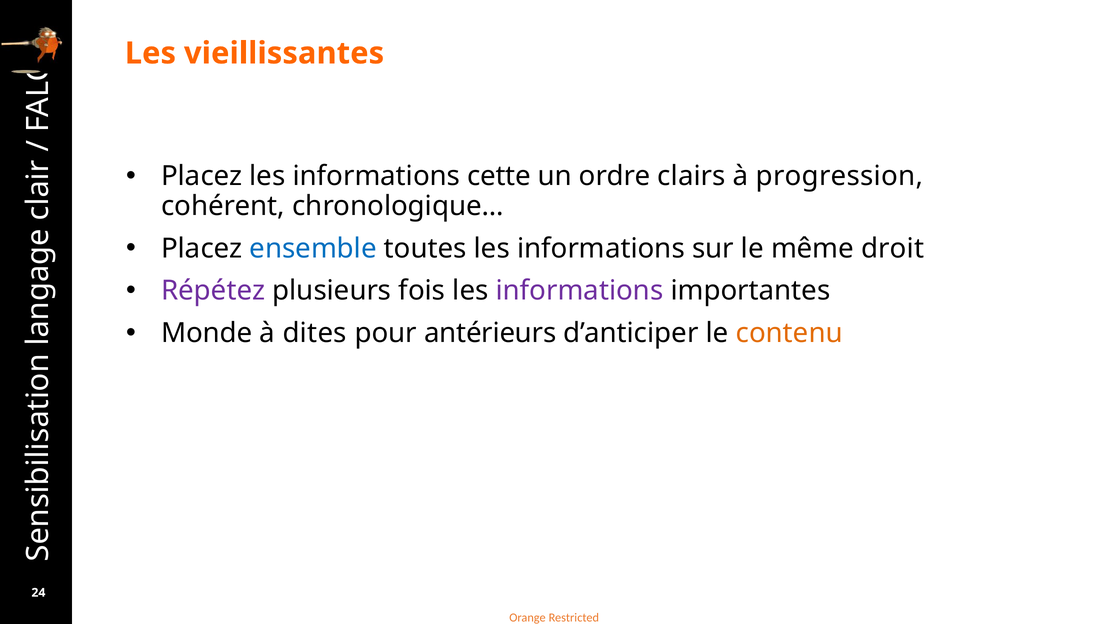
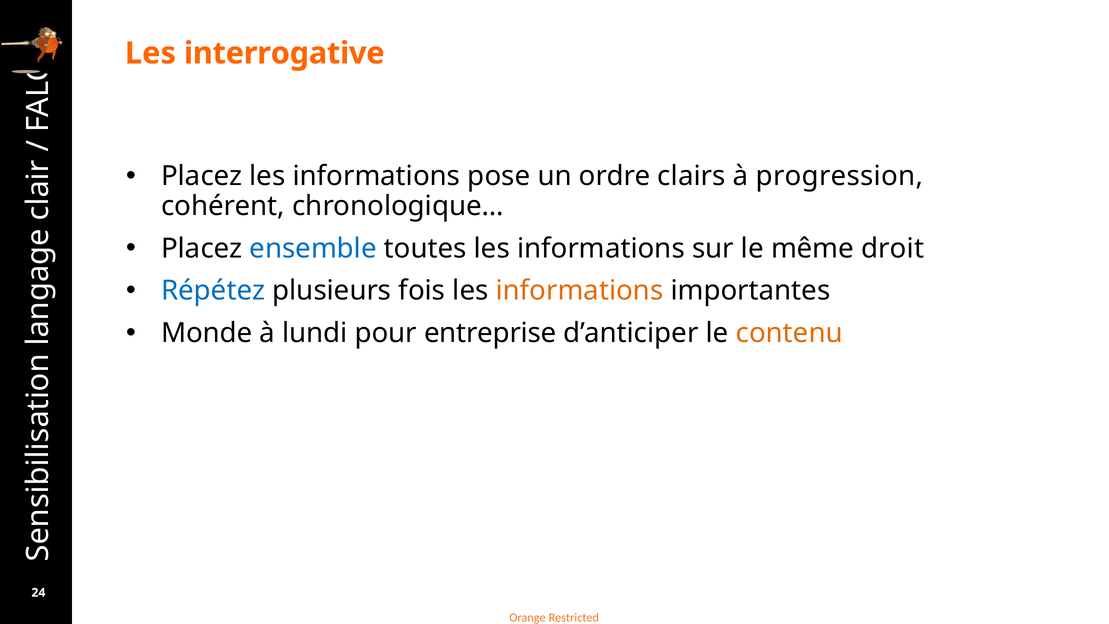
vieillissantes: vieillissantes -> interrogative (284, 53)
cette: cette -> pose (499, 176)
Répétez colour: purple -> blue (213, 291)
informations colour: purple -> orange (579, 291)
dites: dites -> lundi (315, 333)
antérieurs: antérieurs -> entreprise (490, 333)
